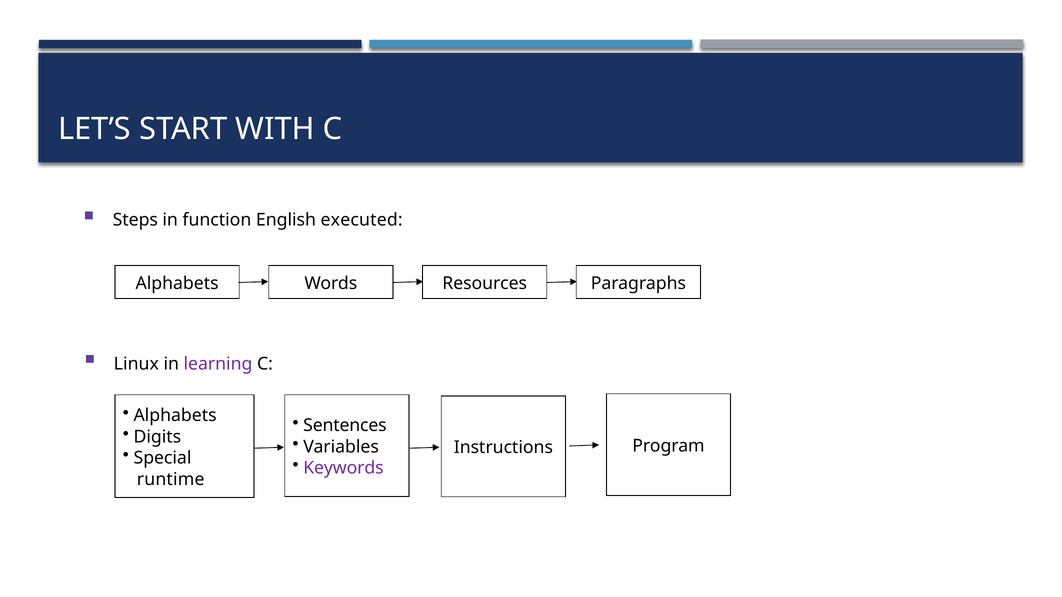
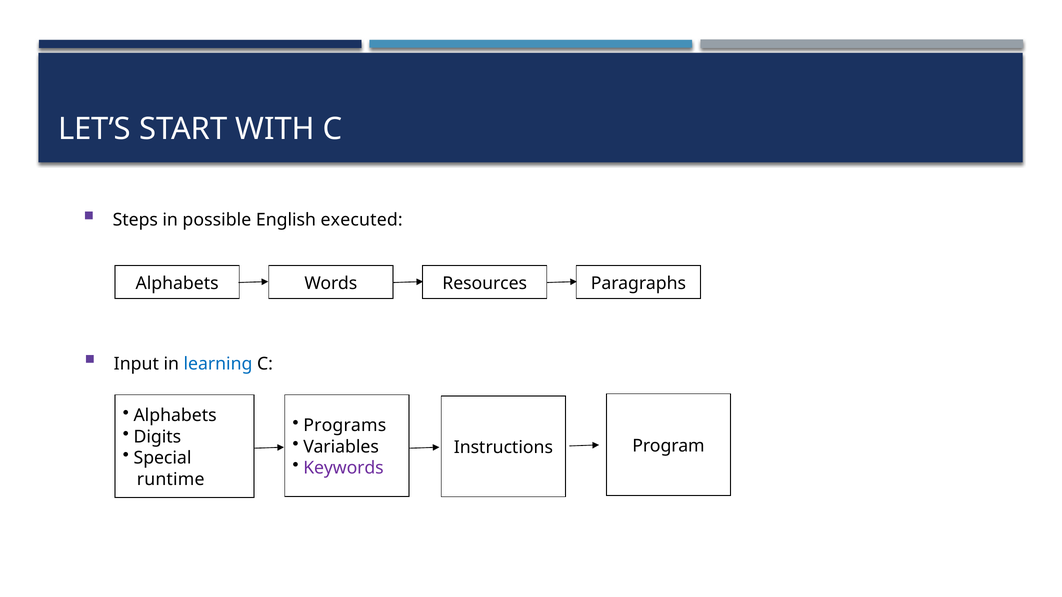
function: function -> possible (217, 220)
Linux: Linux -> Input (136, 364)
learning colour: purple -> blue (218, 364)
Sentences: Sentences -> Programs (345, 426)
